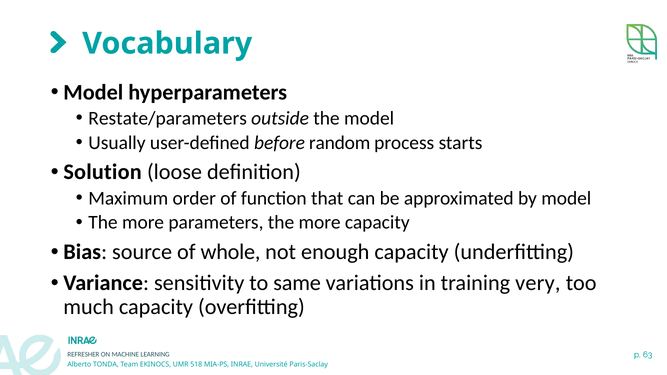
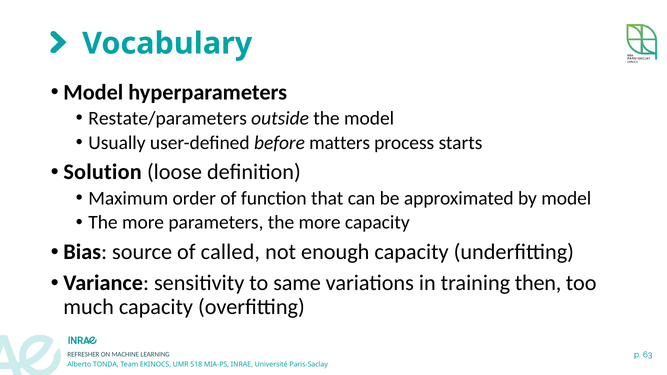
random: random -> matters (340, 143)
whole: whole -> called (230, 252)
very: very -> then (538, 283)
